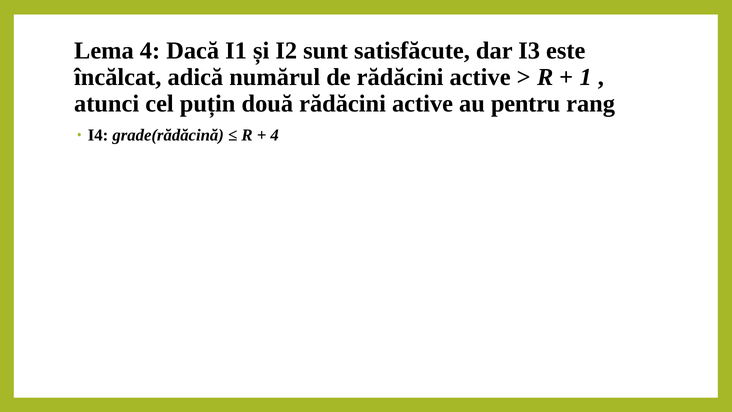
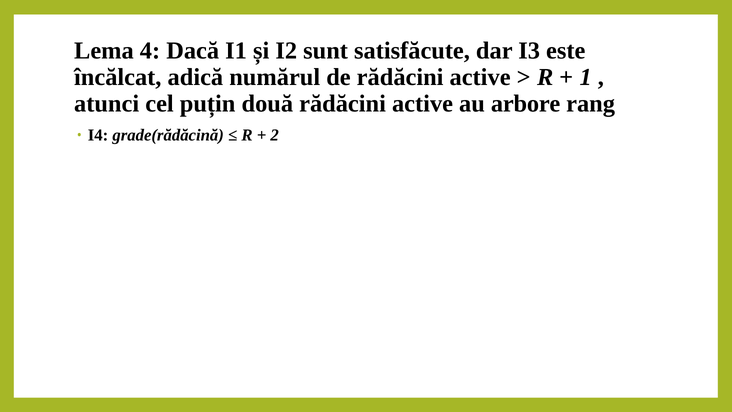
pentru: pentru -> arbore (526, 104)
4: 4 -> 2 (275, 135)
